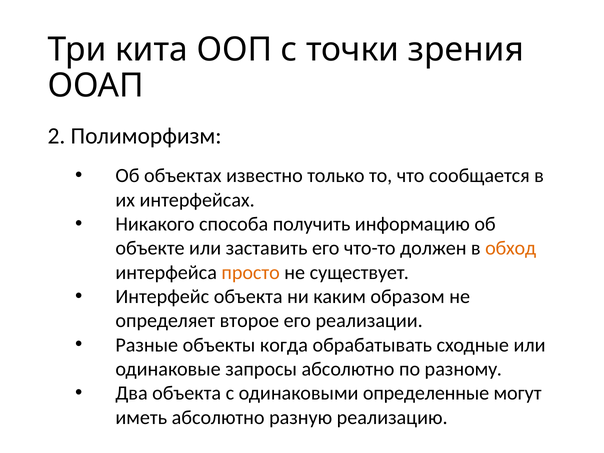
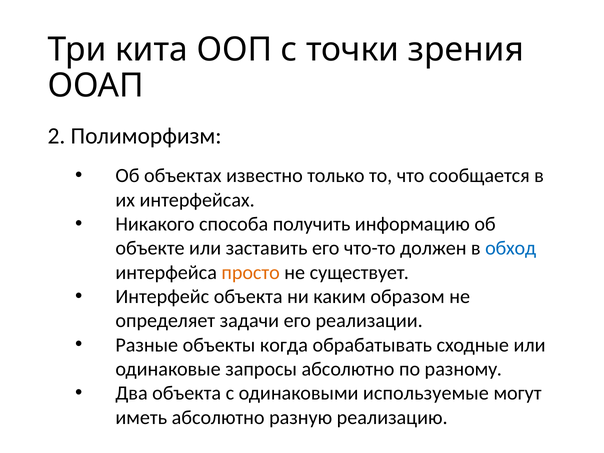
обход colour: orange -> blue (511, 248)
второе: второе -> задачи (249, 321)
определенные: определенные -> используемые (426, 393)
